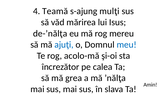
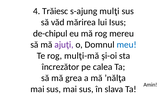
Teamă: Teamă -> Trăiesc (55, 11)
de-ʼnălţa: de-ʼnălţa -> de-chipul (50, 33)
ajuţi colour: blue -> purple (64, 45)
acolo-mă: acolo-mă -> mulţi-mă (82, 56)
